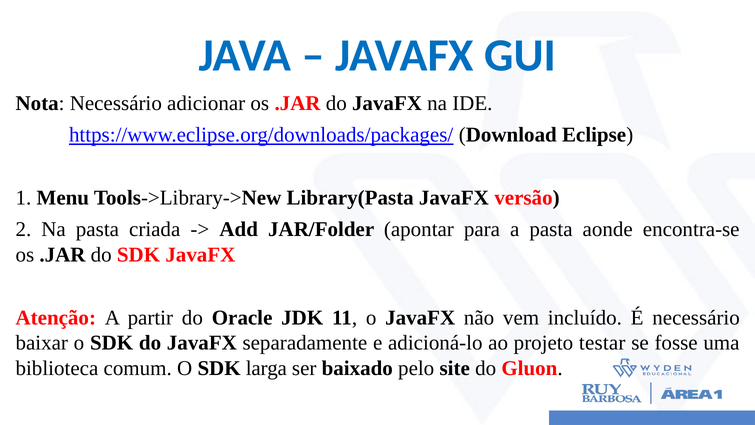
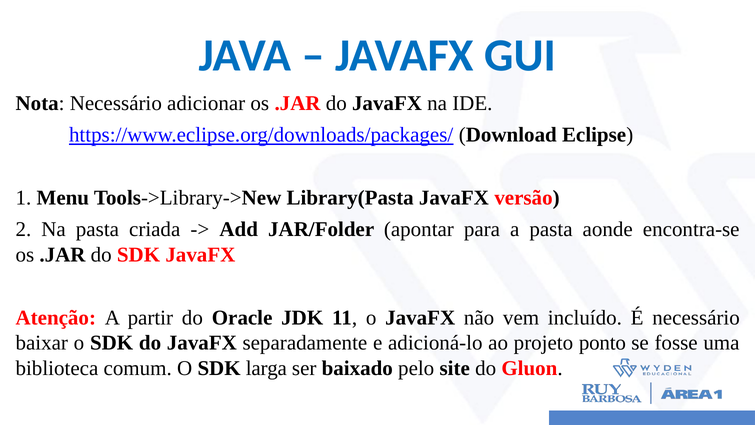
testar: testar -> ponto (602, 343)
